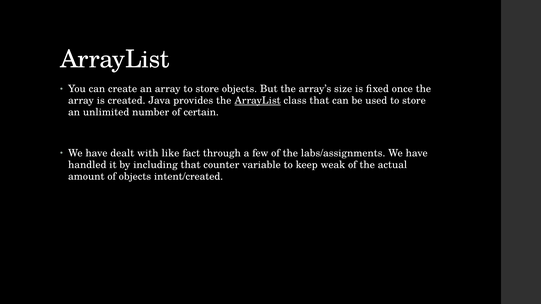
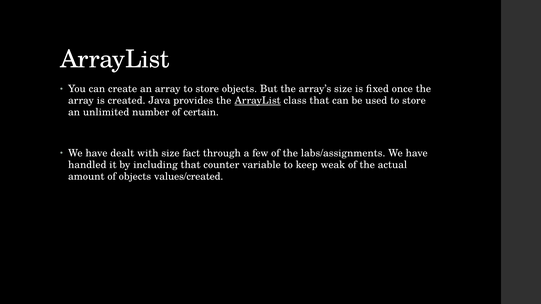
with like: like -> size (171, 153)
intent/created: intent/created -> values/created (189, 177)
